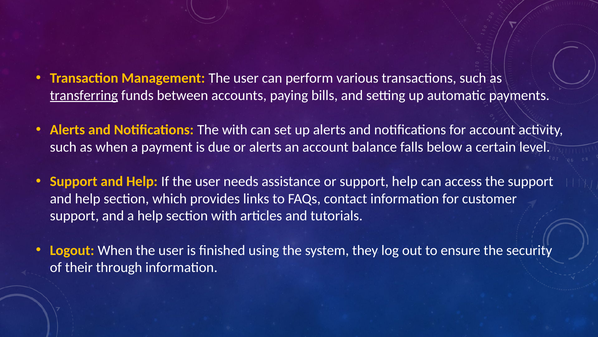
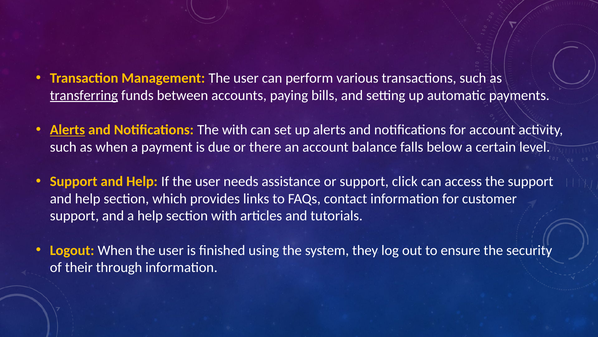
Alerts underline: none -> present (67, 130)
or alerts: alerts -> there (265, 147)
support help: help -> click (405, 181)
